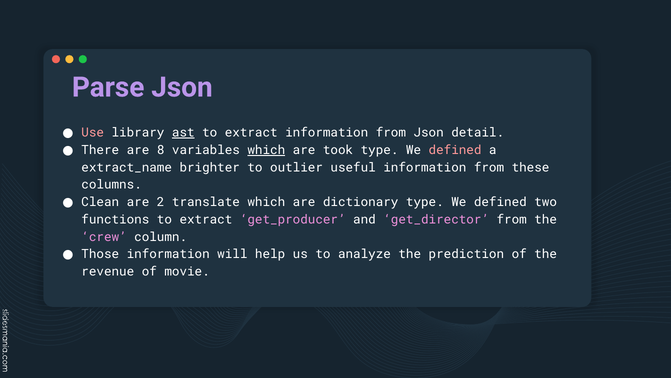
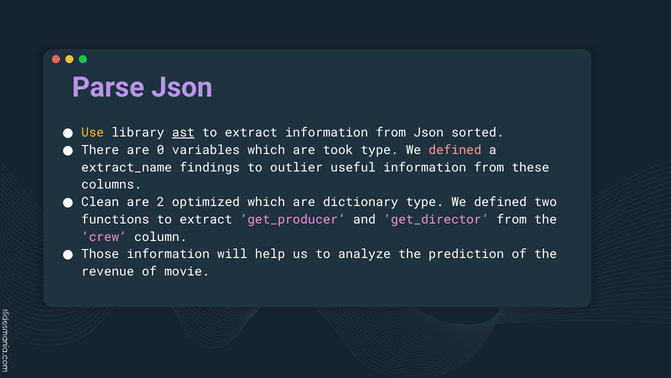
Use colour: pink -> yellow (93, 132)
detail: detail -> sorted (478, 132)
8: 8 -> 0 (161, 150)
which underline: present -> none (266, 150)
brighter: brighter -> findings (210, 167)
translate: translate -> optimized (206, 202)
